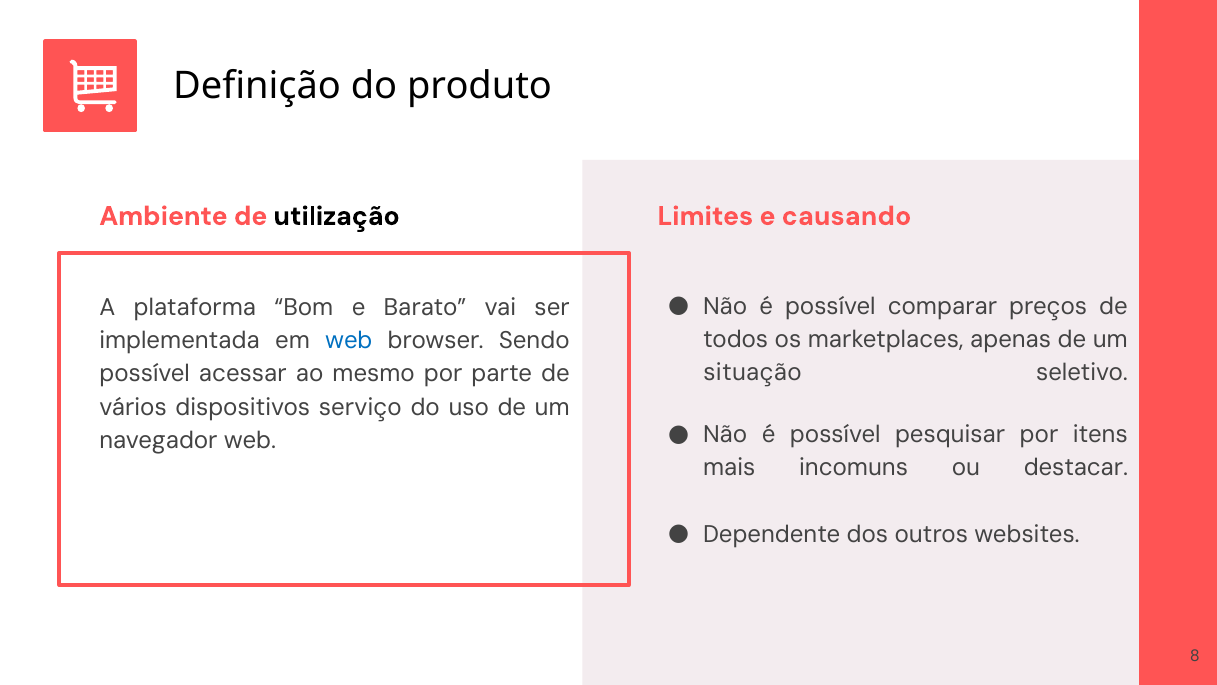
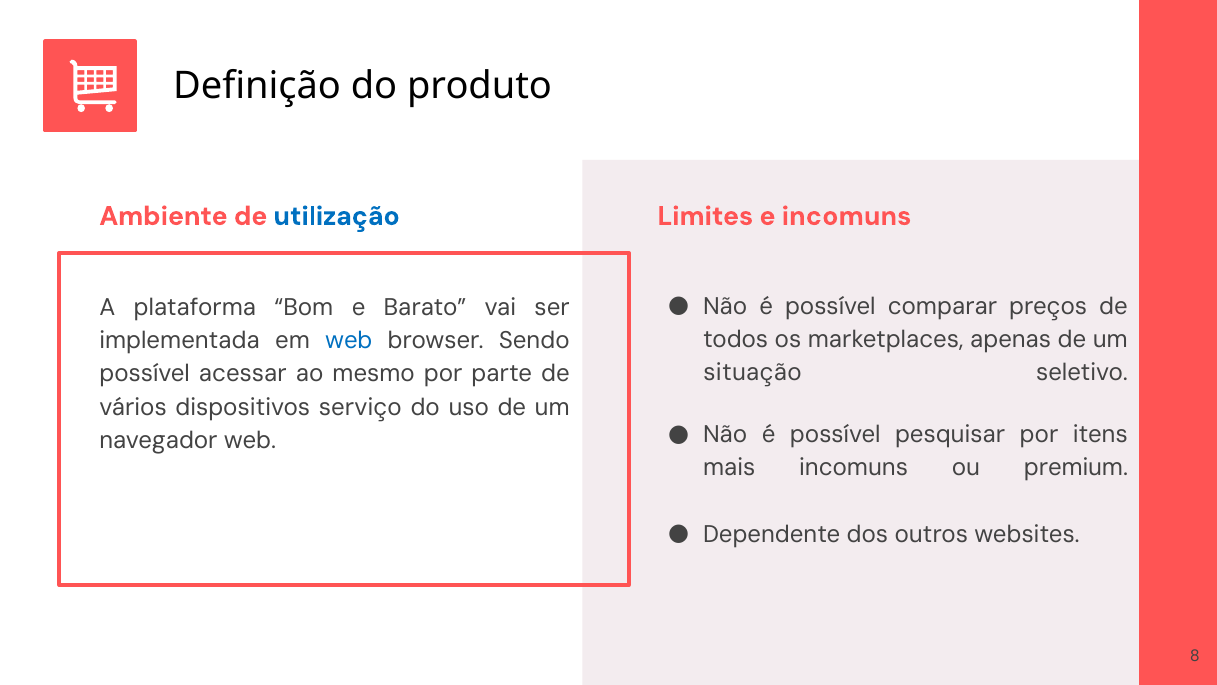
utilização colour: black -> blue (337, 216)
e causando: causando -> incomuns (847, 216)
destacar: destacar -> premium (1076, 468)
